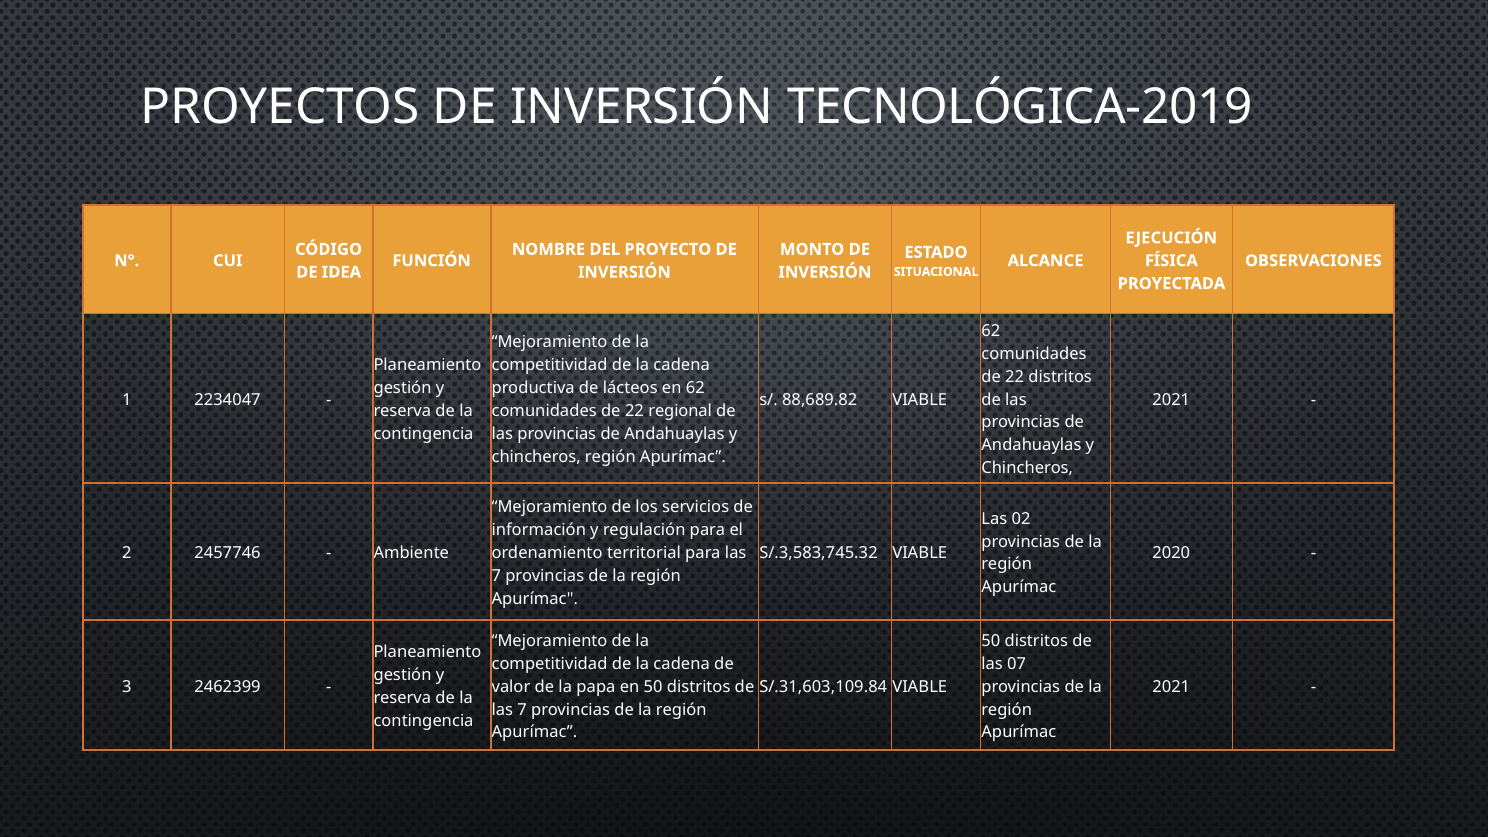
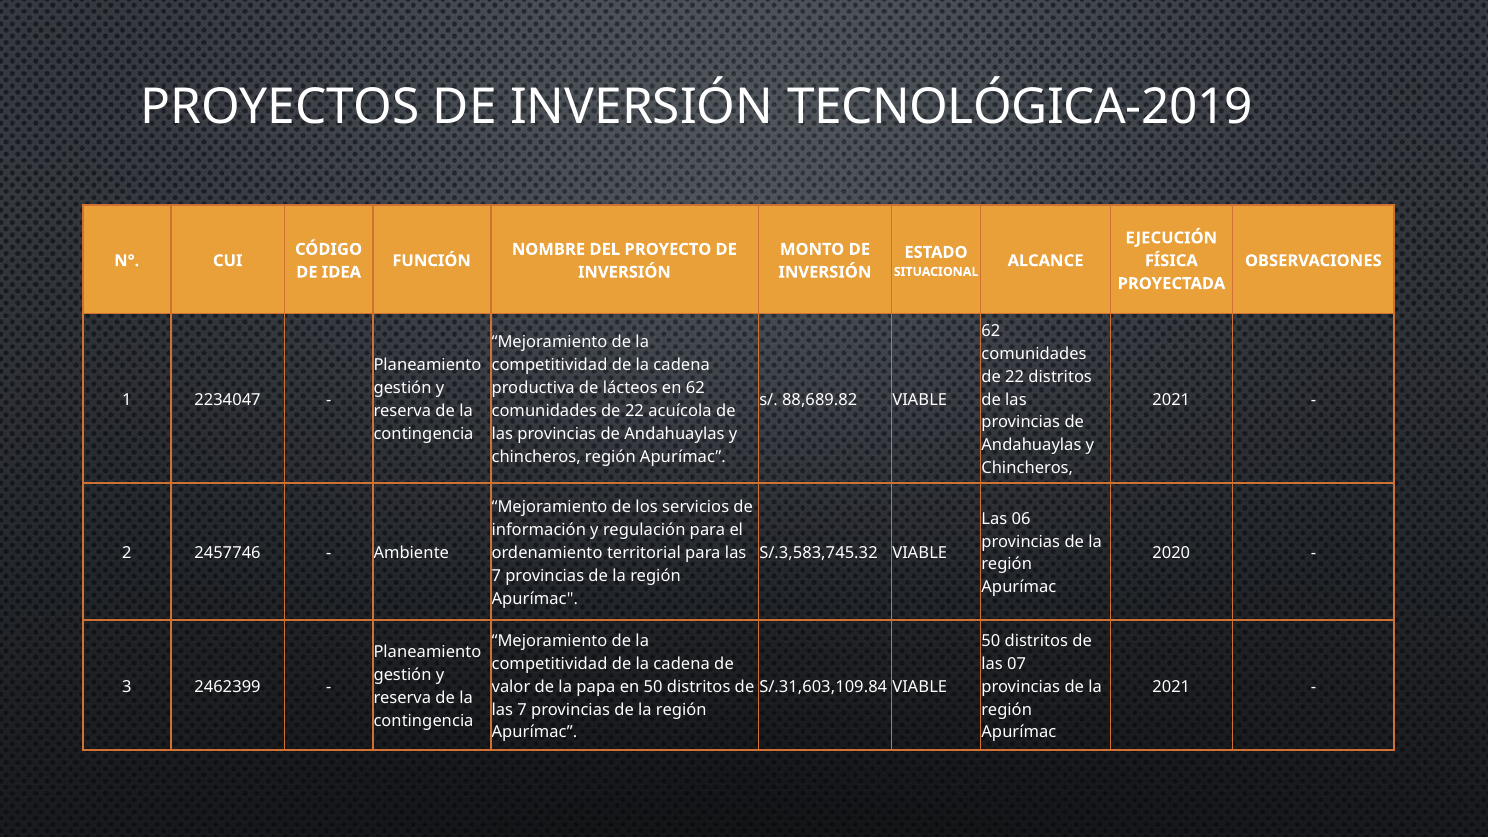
regional: regional -> acuícola (680, 411)
02: 02 -> 06 (1021, 519)
